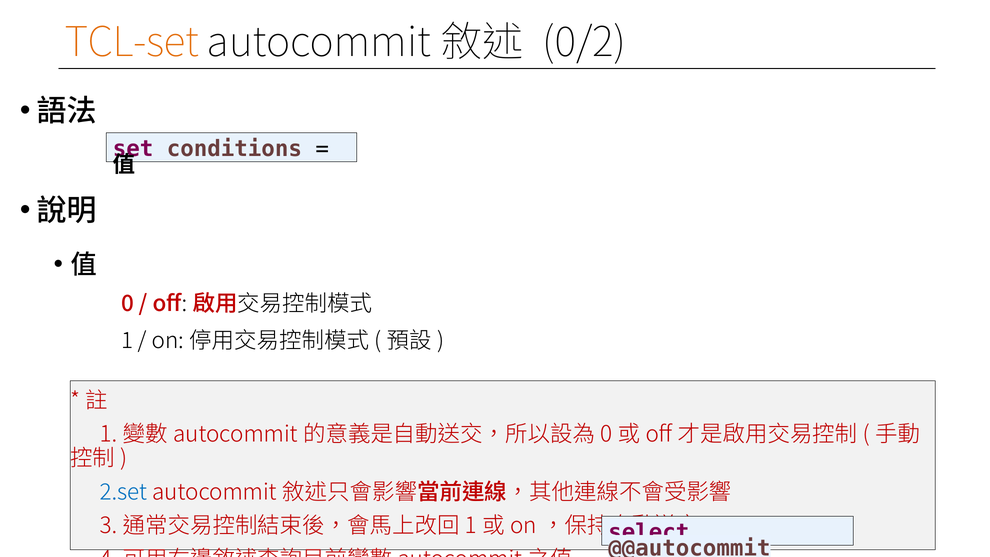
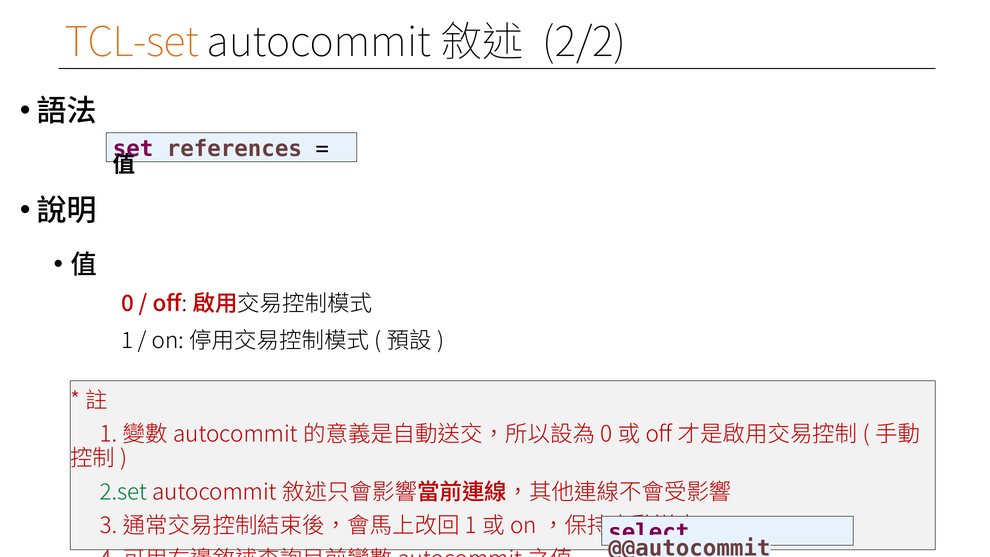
0/2: 0/2 -> 2/2 (584, 43)
conditions: conditions -> references (234, 149)
2.set colour: blue -> green (124, 492)
